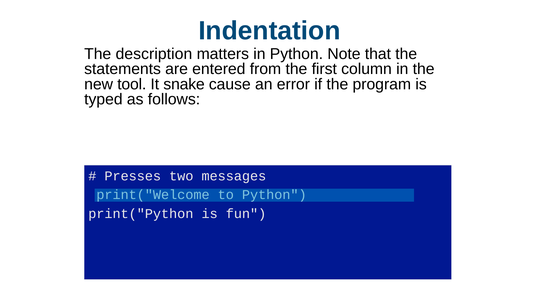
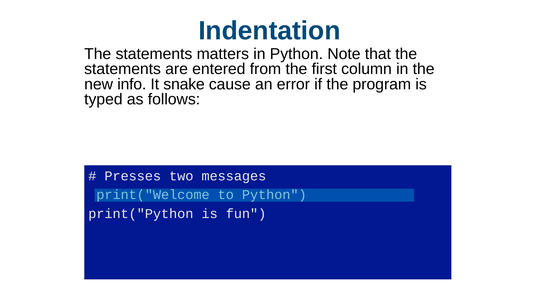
description: description -> statements (154, 54)
tool: tool -> info (132, 84)
